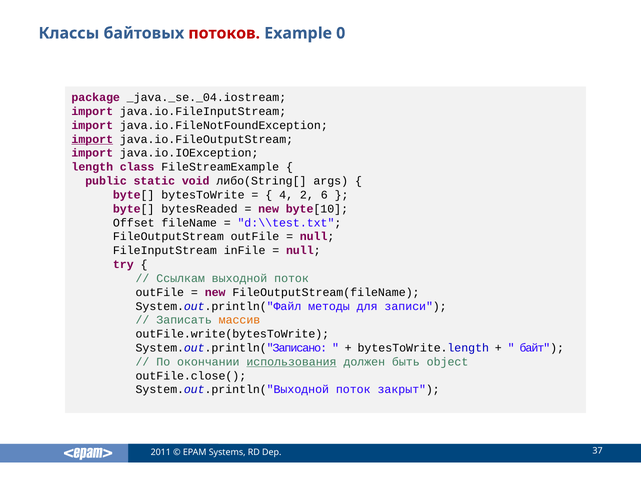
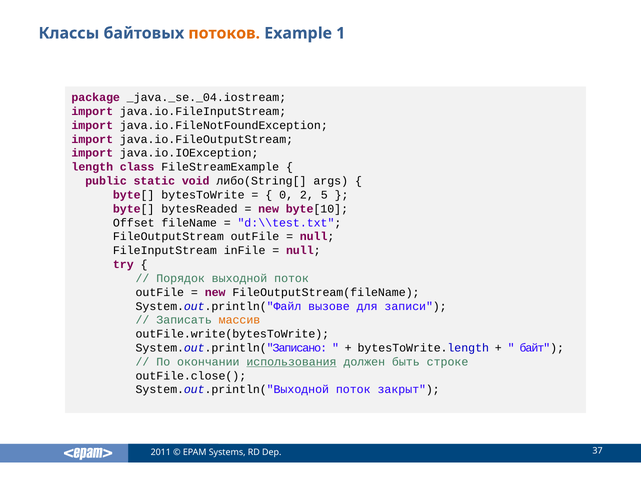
потоков colour: red -> orange (224, 33)
0: 0 -> 1 (341, 33)
import underline: present -> none (92, 139)
4: 4 -> 0 (286, 195)
6: 6 -> 5 (324, 195)
Ссылкам: Ссылкам -> Порядок (181, 278)
методы: методы -> вызове (329, 306)
object: object -> строке (448, 362)
